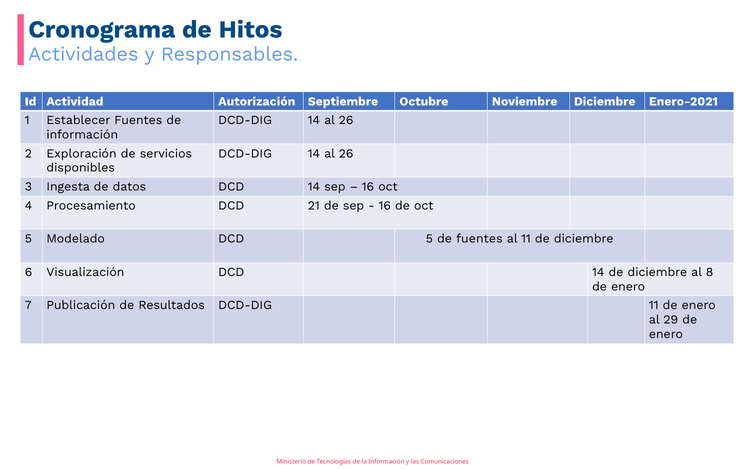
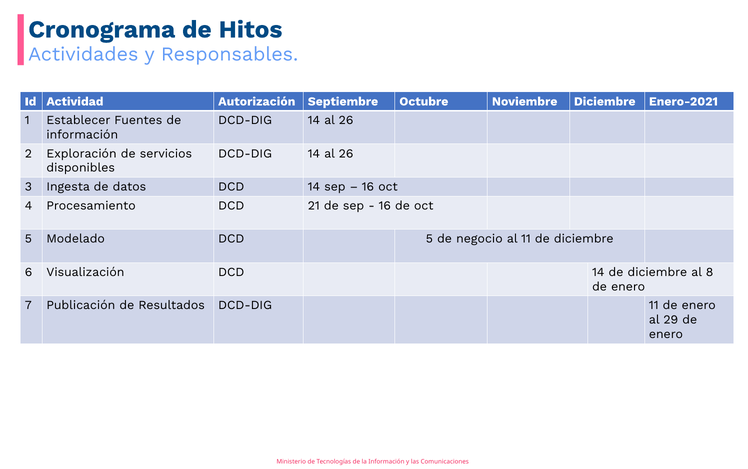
de fuentes: fuentes -> negocio (479, 239)
